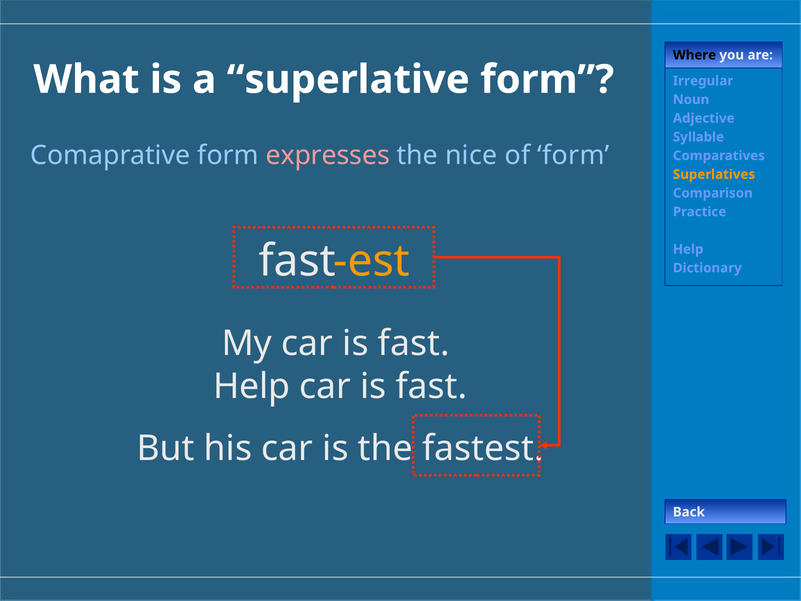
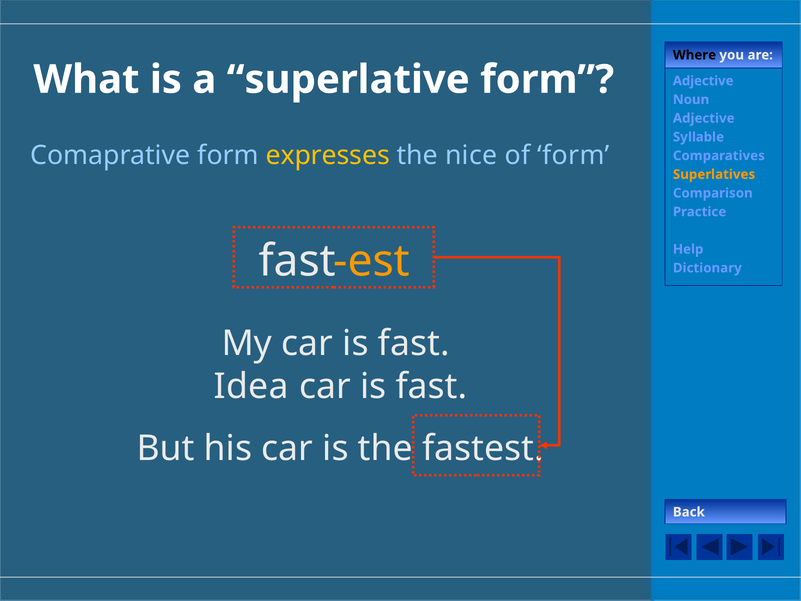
Irregular: Irregular -> Adjective (703, 81)
expresses colour: pink -> yellow (328, 155)
Help: Help -> Idea (251, 386)
